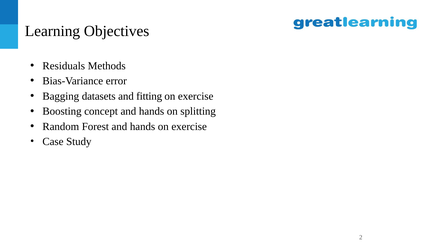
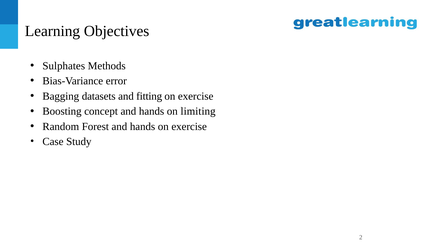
Residuals: Residuals -> Sulphates (64, 66)
splitting: splitting -> limiting (198, 111)
